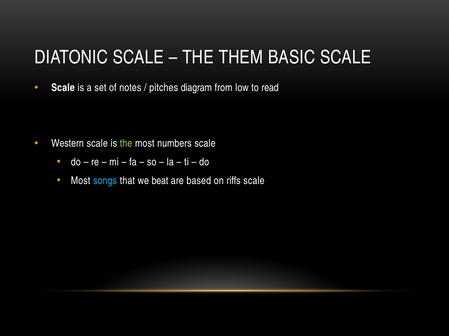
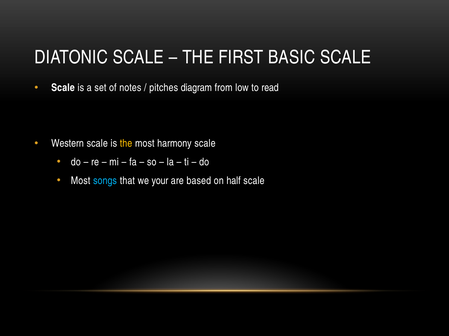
THEM: THEM -> FIRST (241, 57)
the colour: light green -> yellow (126, 144)
numbers: numbers -> harmony (174, 144)
beat: beat -> your (160, 181)
riffs: riffs -> half (234, 181)
